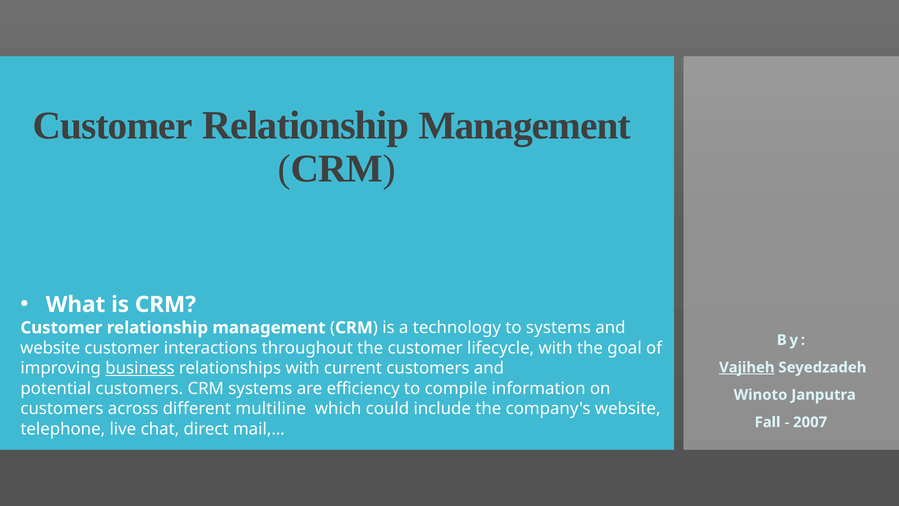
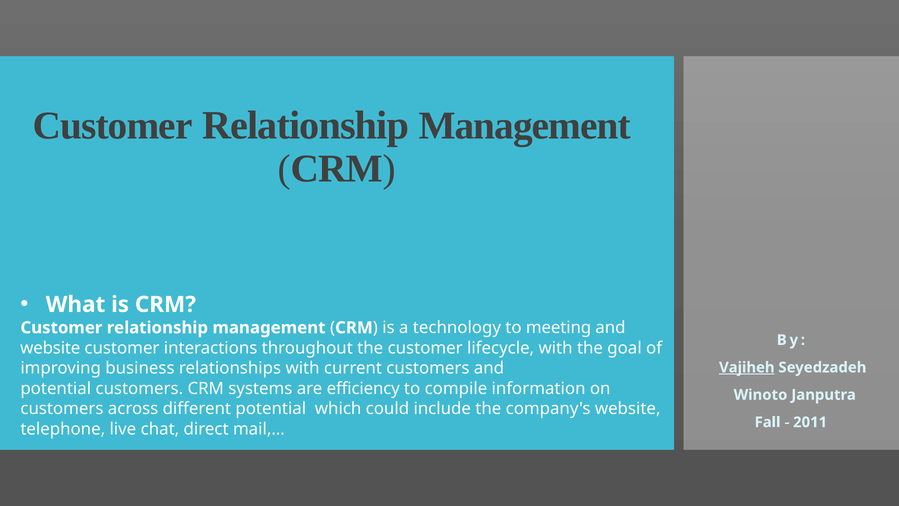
to systems: systems -> meeting (559, 328)
business underline: present -> none (140, 368)
different multiline: multiline -> potential (271, 408)
2007: 2007 -> 2011 (810, 422)
